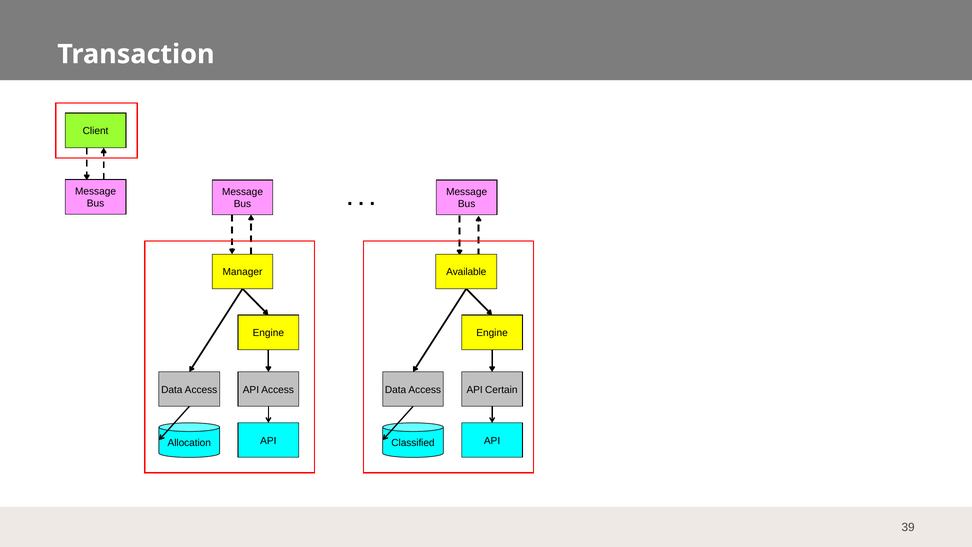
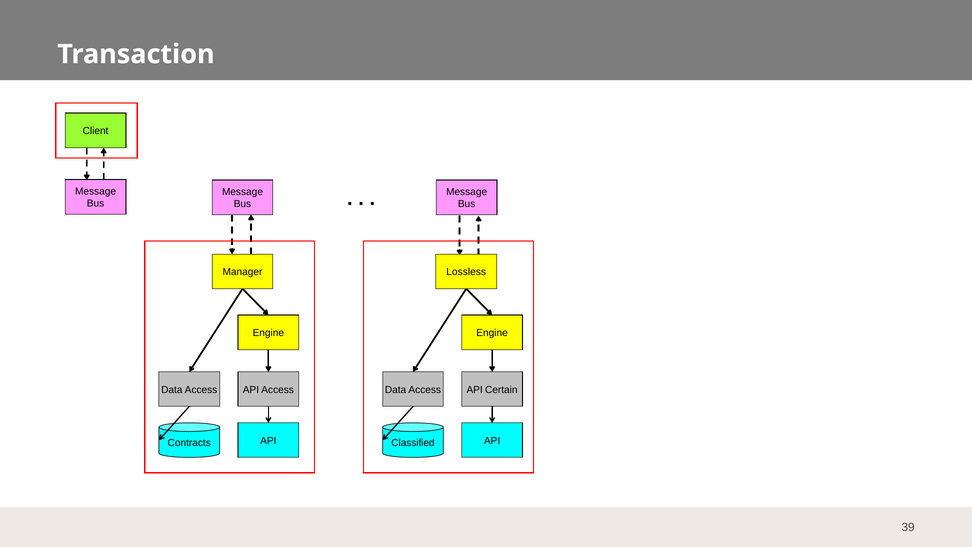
Available: Available -> Lossless (466, 272)
Allocation: Allocation -> Contracts (189, 443)
